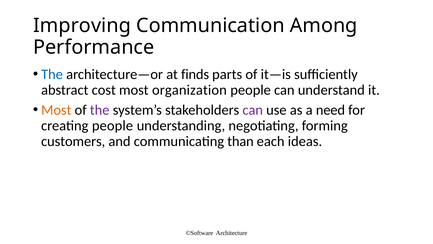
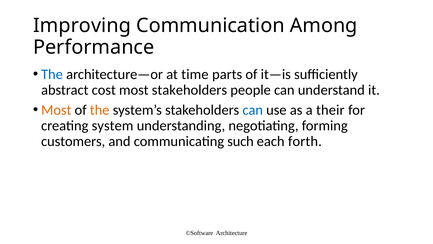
finds: finds -> time (195, 74)
most organization: organization -> stakeholders (189, 90)
the colour: purple -> orange (100, 110)
can colour: purple -> blue (253, 110)
need: need -> their (330, 110)
creating people: people -> system (113, 125)
than: than -> such (241, 141)
ideas: ideas -> forth (305, 141)
